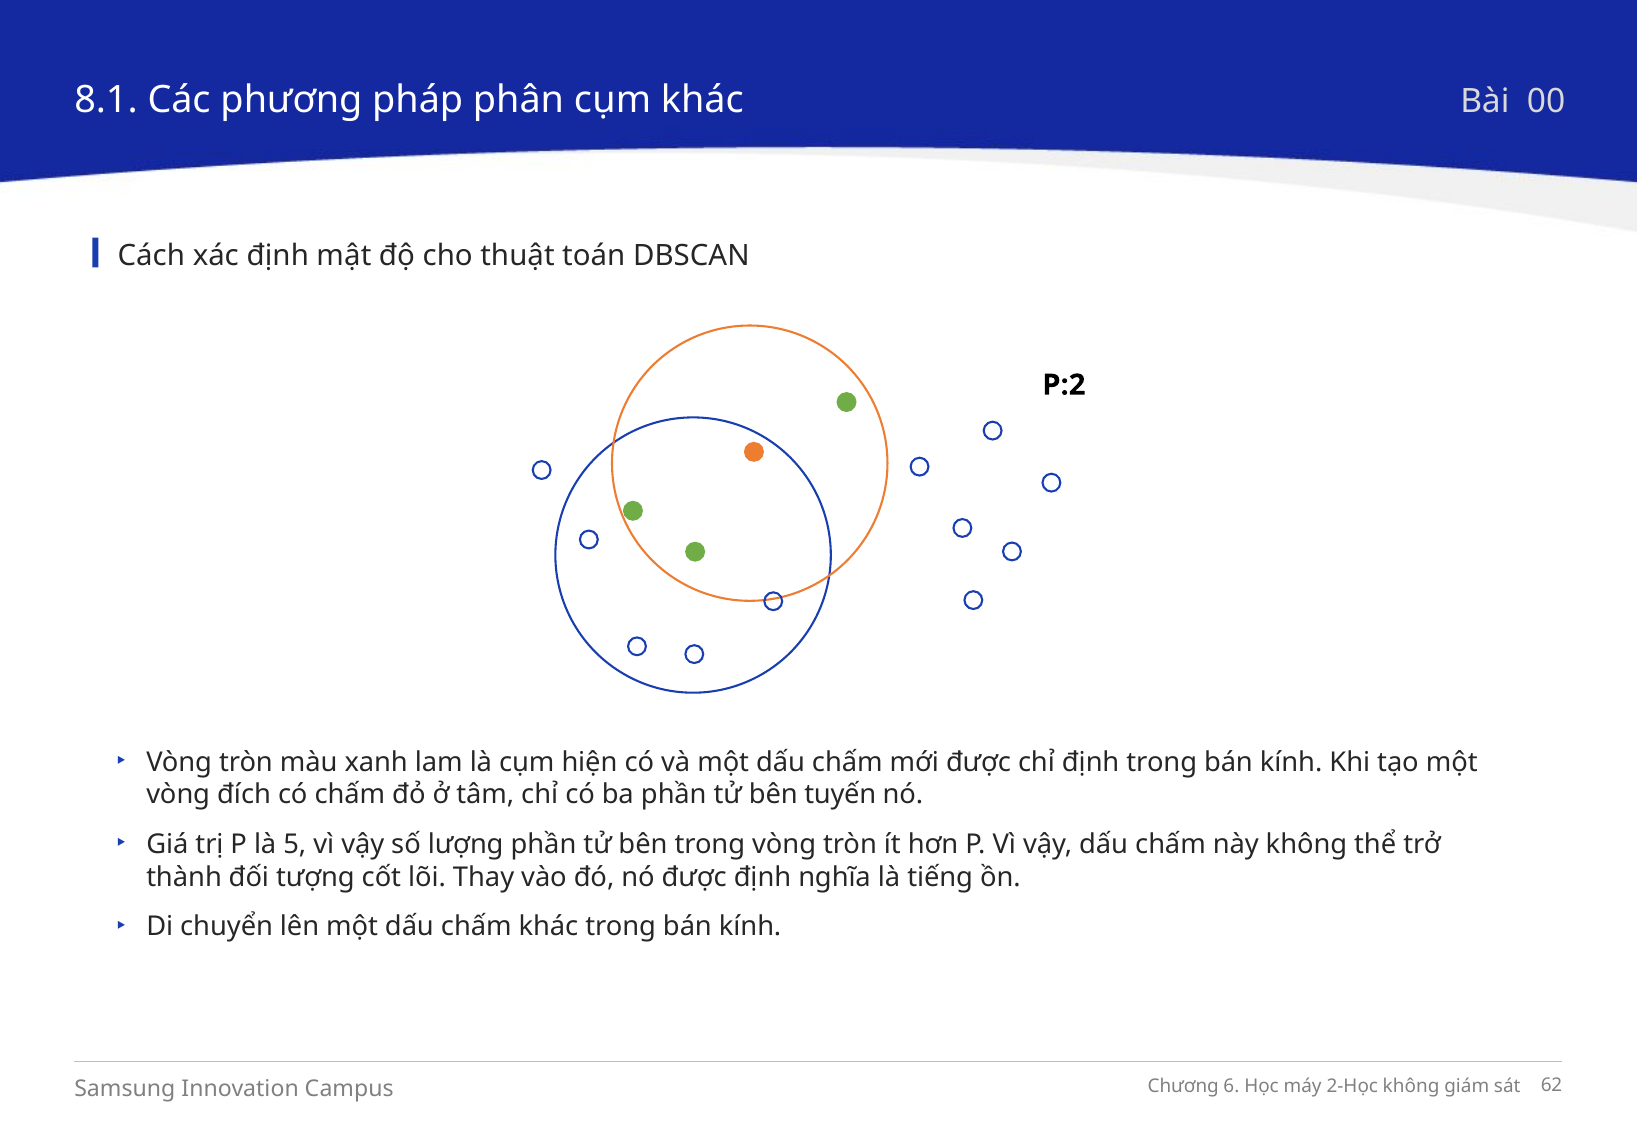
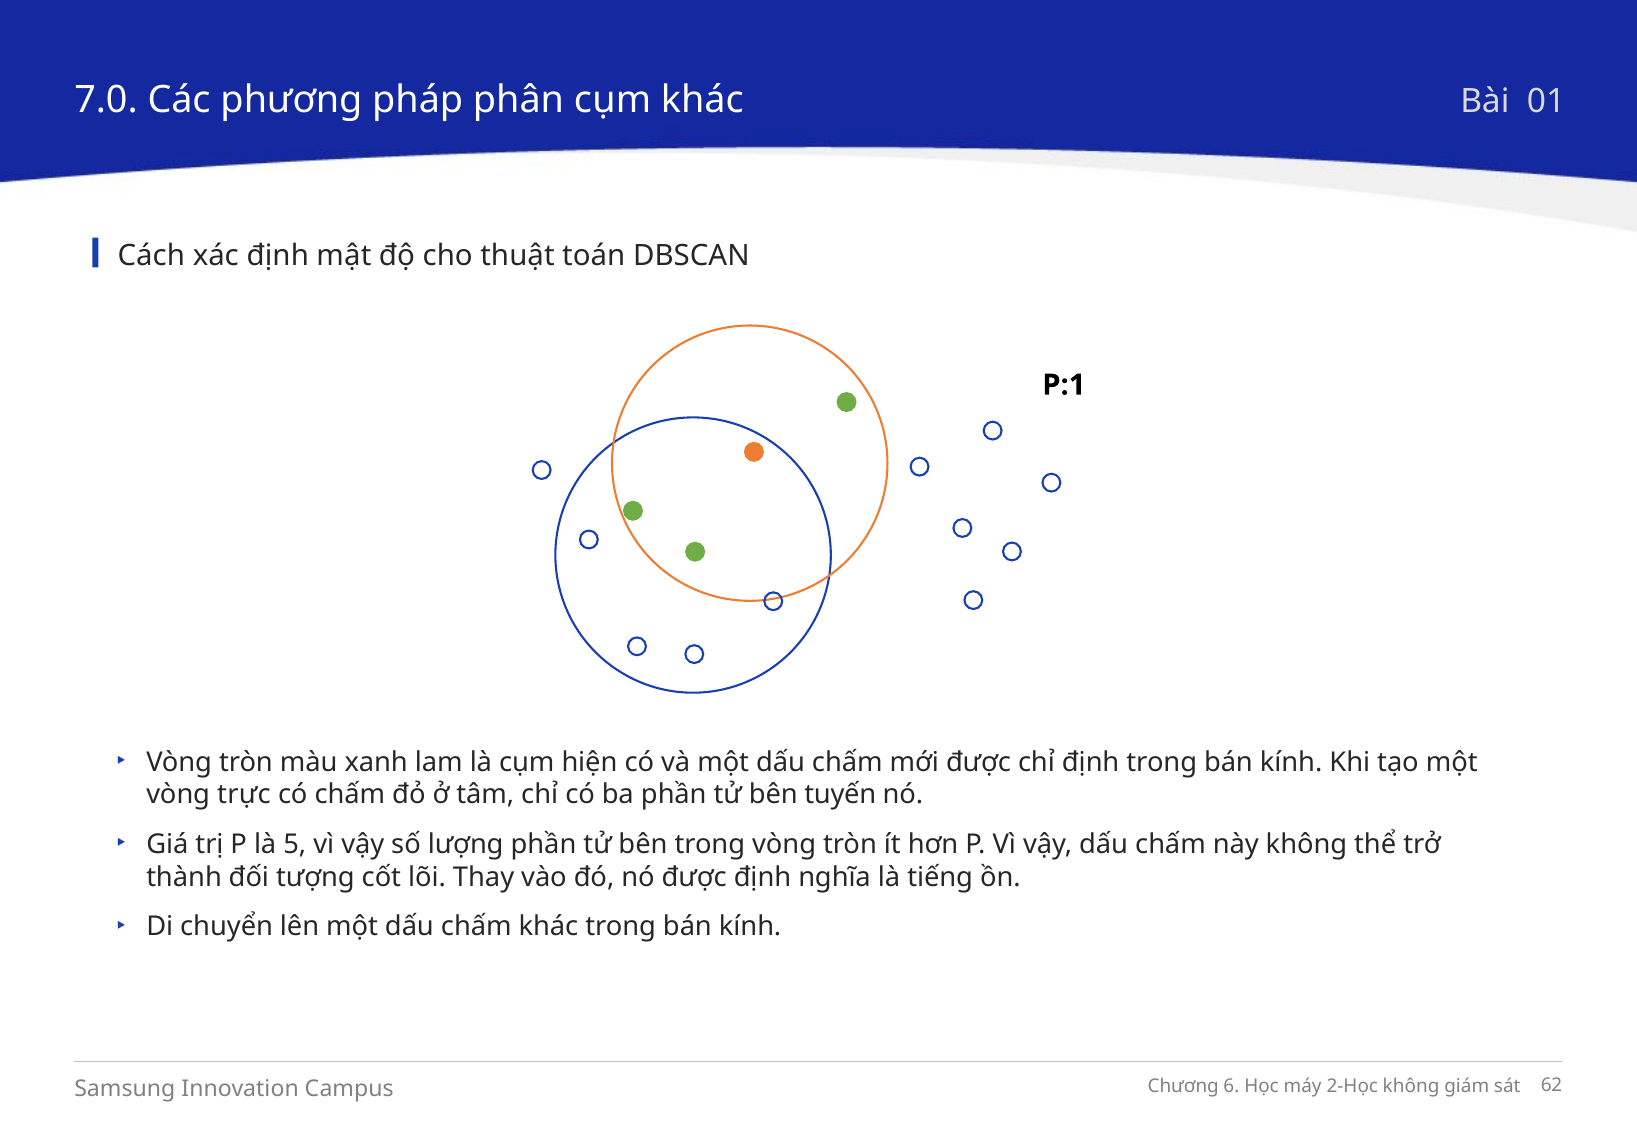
8.1: 8.1 -> 7.0 (106, 100)
00: 00 -> 01 (1546, 102)
P:2: P:2 -> P:1 (1064, 385)
đích: đích -> trực (244, 795)
